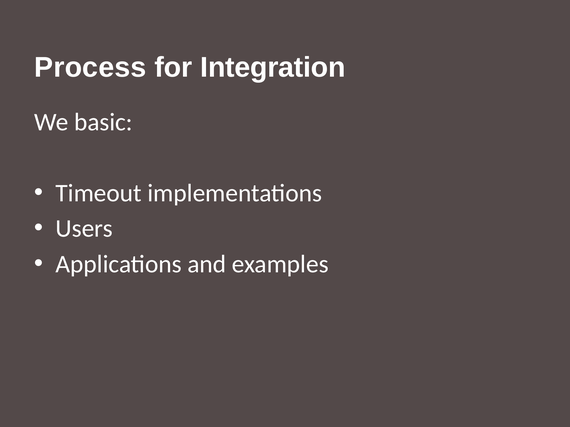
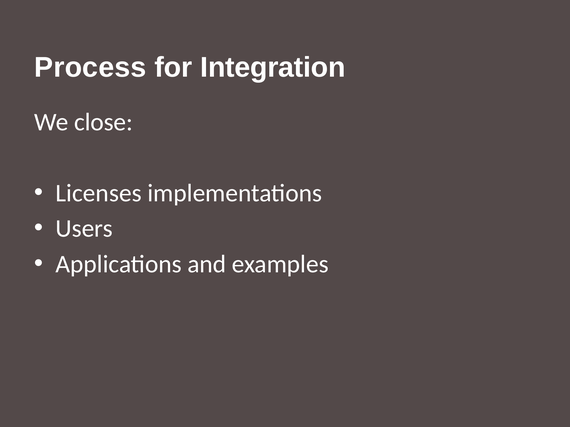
basic: basic -> close (103, 122)
Timeout: Timeout -> Licenses (99, 193)
